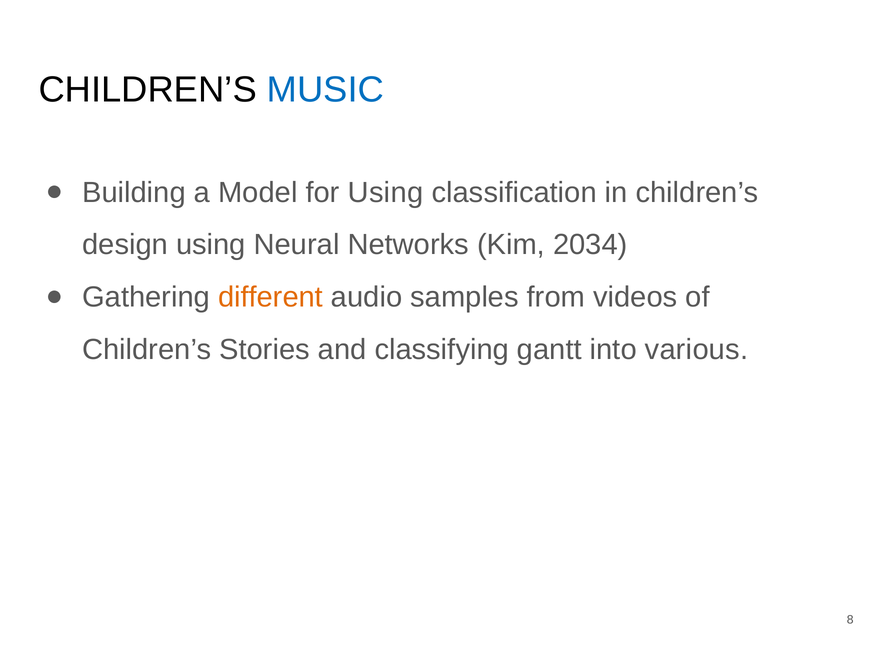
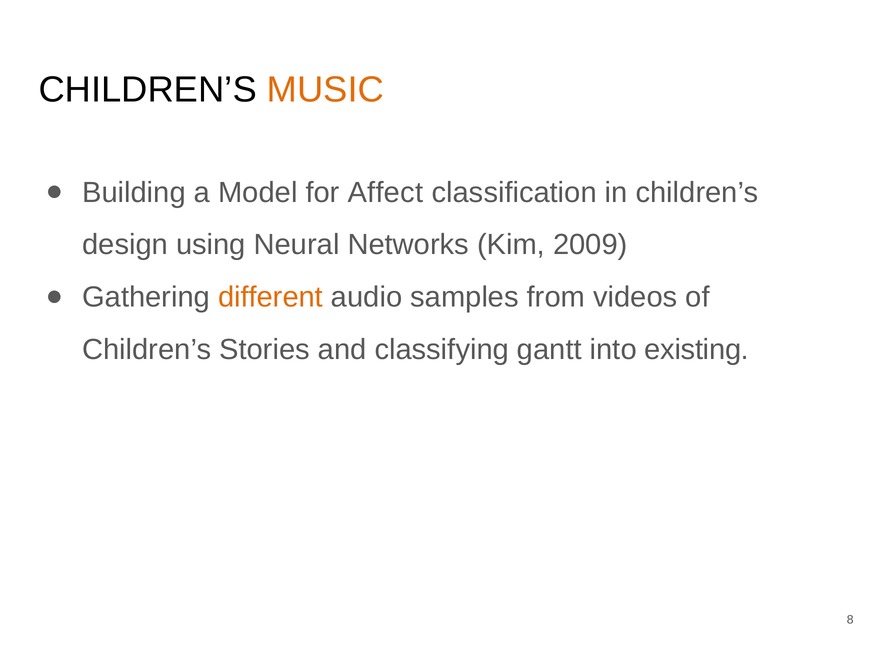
MUSIC colour: blue -> orange (325, 90)
for Using: Using -> Affect (386, 193)
2034: 2034 -> 2009 (590, 245)
various: various -> existing (697, 350)
